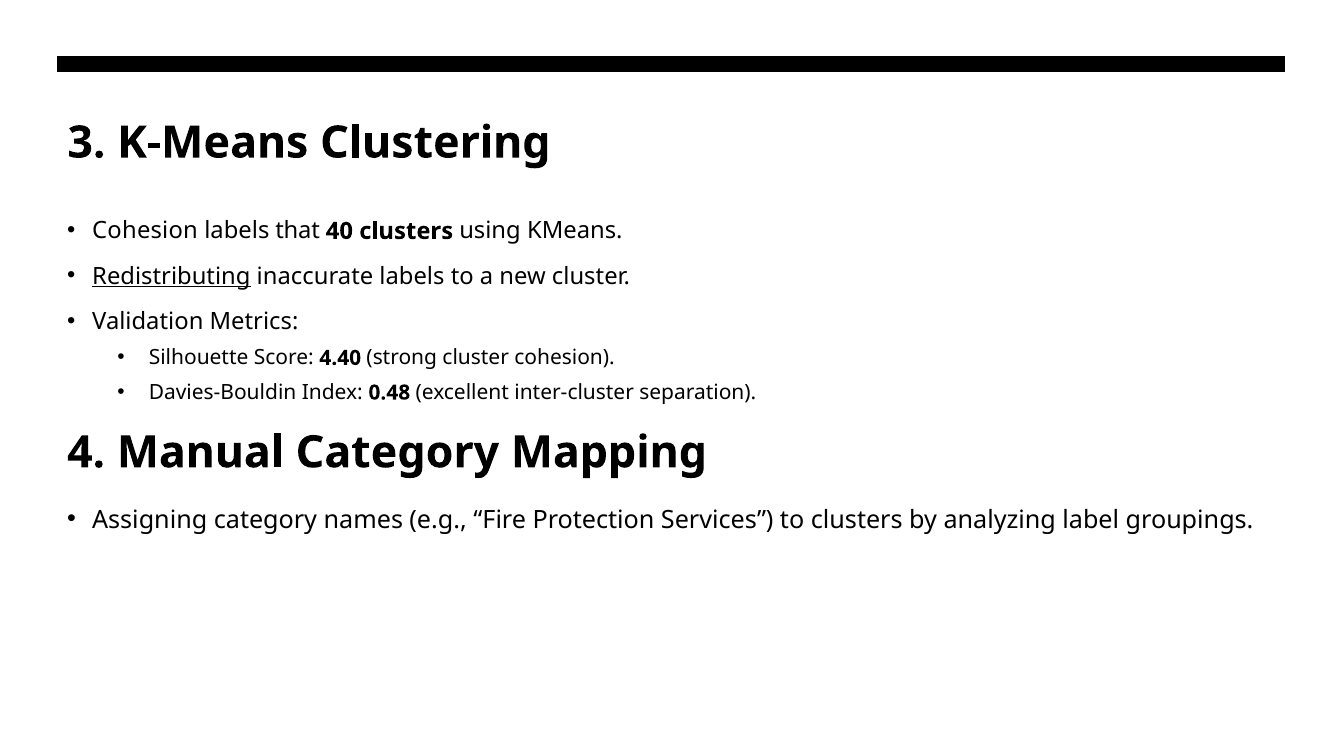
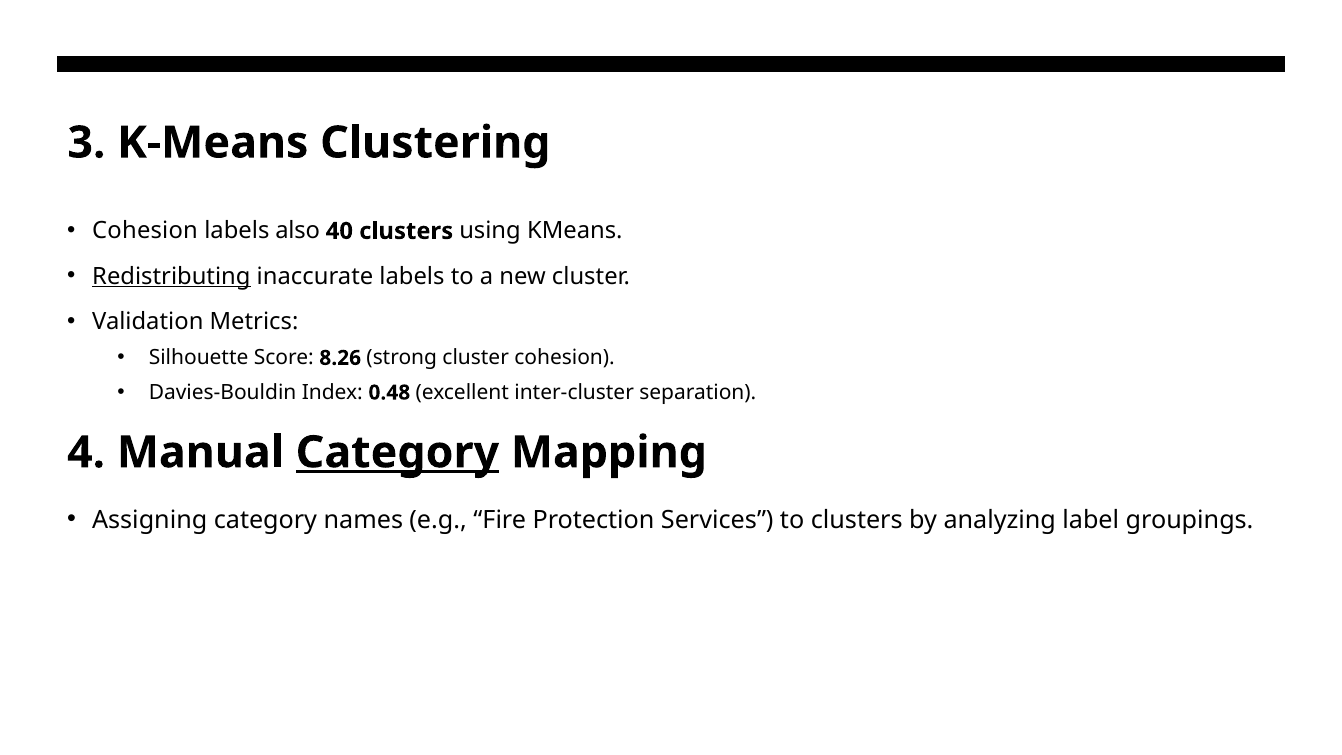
that: that -> also (298, 231)
4.40: 4.40 -> 8.26 (340, 358)
Category underline: none -> present (397, 452)
